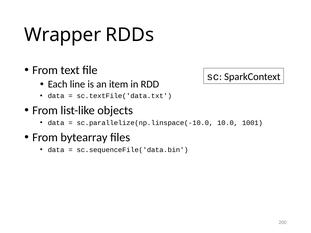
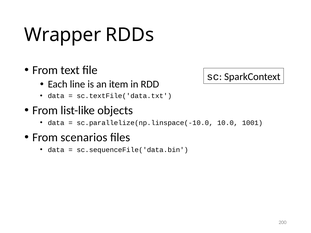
bytearray: bytearray -> scenarios (84, 137)
